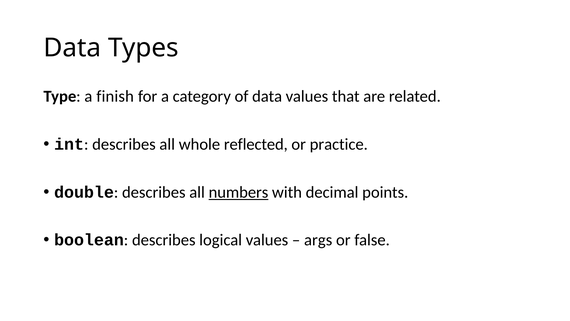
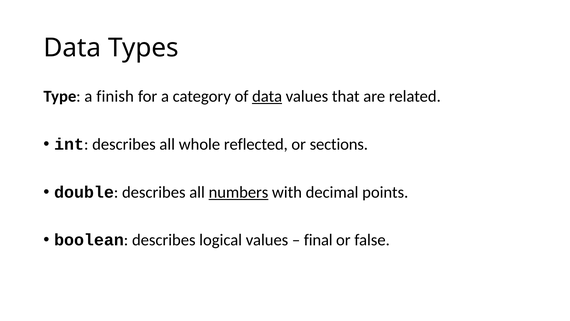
data underline: none -> present (267, 96)
practice: practice -> sections (339, 144)
args: args -> final (318, 240)
